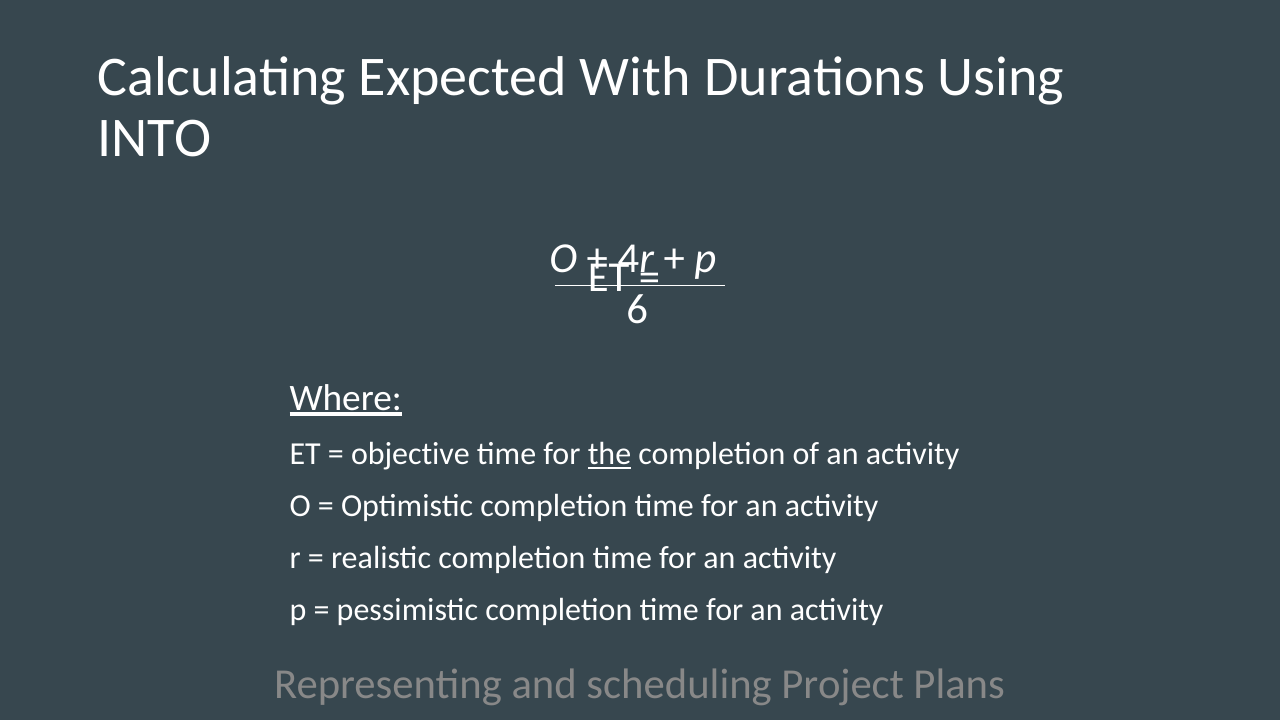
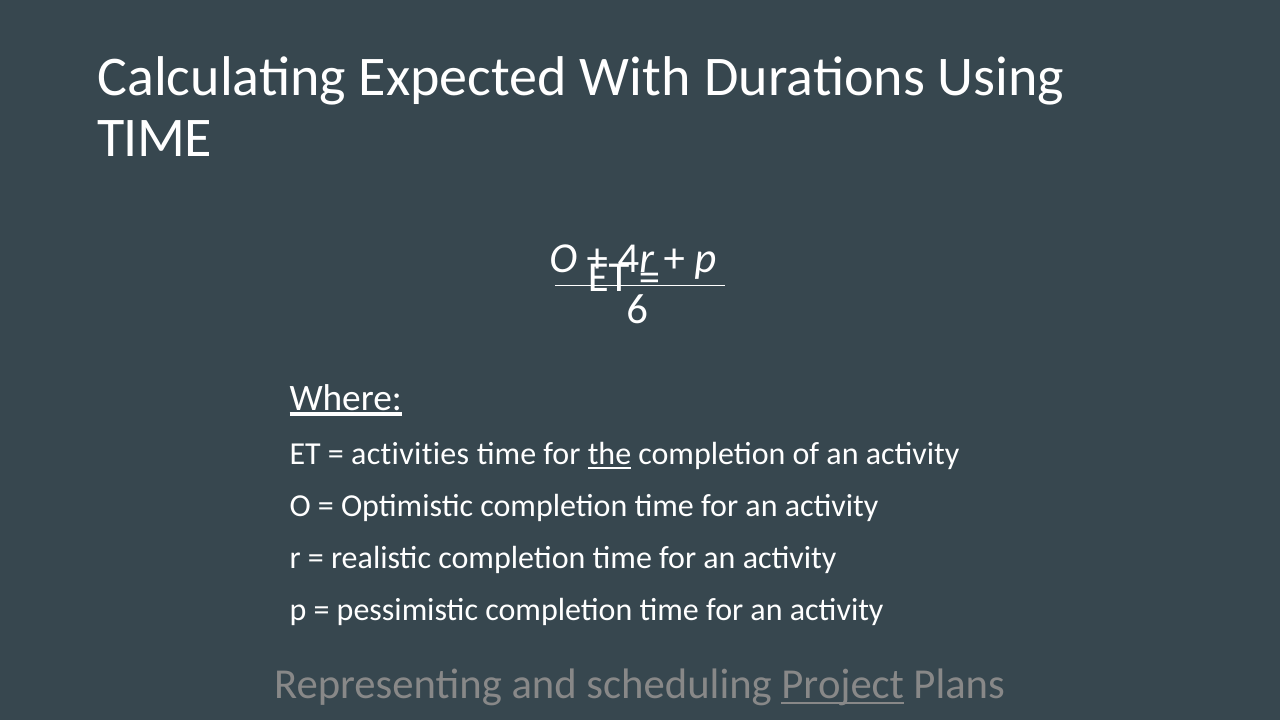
INTO: INTO -> TIME (155, 138)
objective: objective -> activities (410, 454)
Project underline: none -> present (843, 685)
